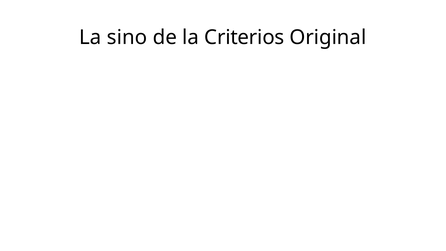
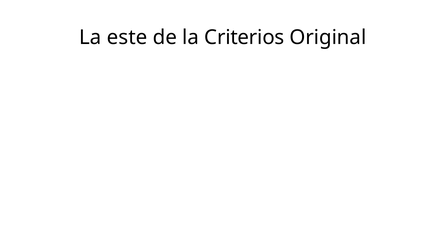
sino: sino -> este (127, 37)
